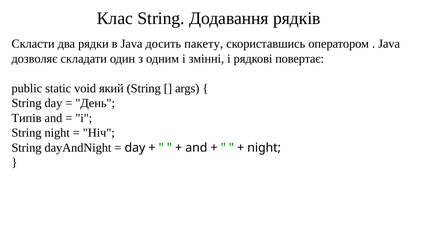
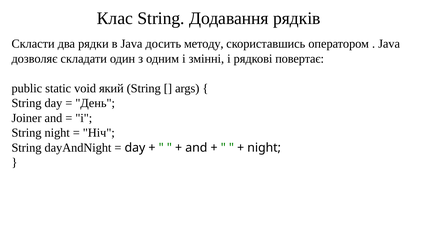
пакету: пакету -> методу (204, 44)
Типів: Типів -> Joiner (27, 118)
